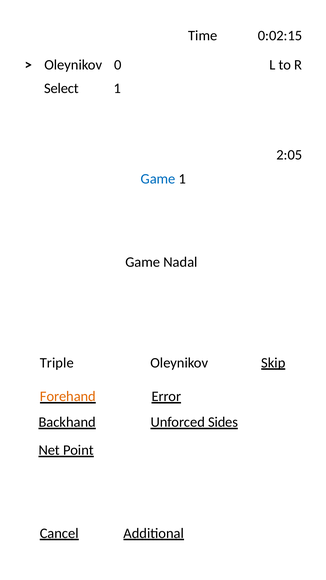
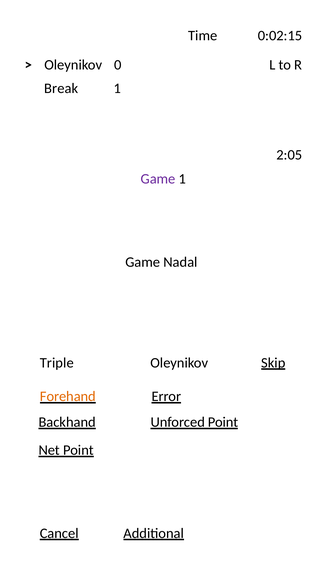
Select: Select -> Break (61, 88)
Game colour: blue -> purple (158, 179)
Unforced Sides: Sides -> Point (223, 422)
